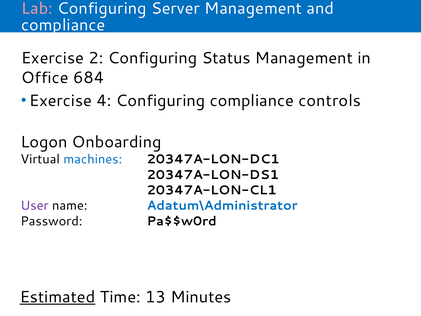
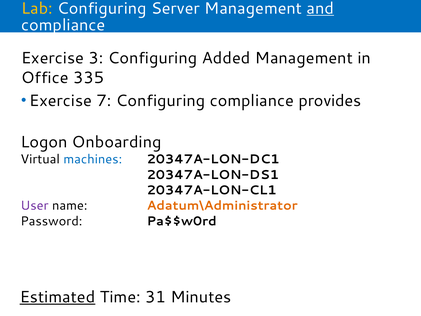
Lab colour: pink -> yellow (37, 8)
and underline: none -> present (320, 8)
2: 2 -> 3 (96, 58)
Status: Status -> Added (226, 58)
684: 684 -> 335 (89, 78)
4: 4 -> 7 (104, 101)
controls: controls -> provides (330, 101)
Adatum\Administrator colour: blue -> orange (222, 205)
13: 13 -> 31 (156, 297)
